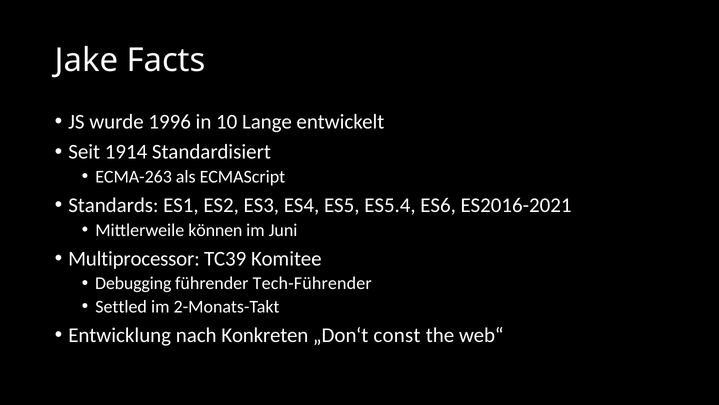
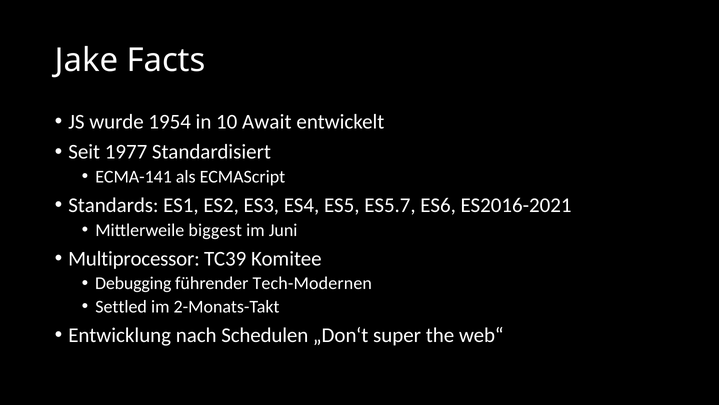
1996: 1996 -> 1954 (170, 122)
Lange: Lange -> Await (267, 122)
1914: 1914 -> 1977 (126, 152)
ECMA-263: ECMA-263 -> ECMA-141 (134, 176)
ES5.4: ES5.4 -> ES5.7 (390, 205)
können: können -> biggest (215, 230)
Tech-Führender: Tech-Führender -> Tech-Modernen (312, 283)
Konkreten: Konkreten -> Schedulen (265, 335)
const: const -> super (397, 335)
